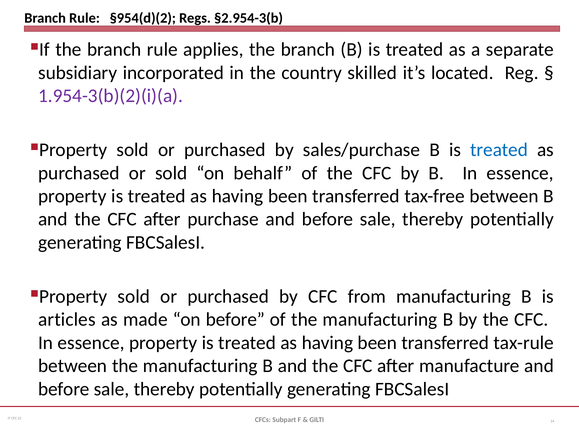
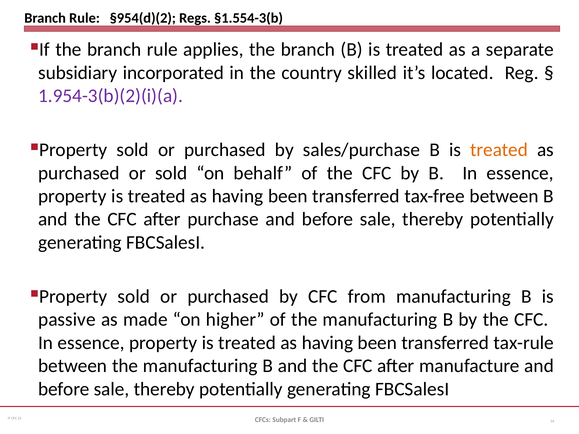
§2.954-3(b: §2.954-3(b -> §1.554-3(b (249, 18)
treated colour: blue -> orange (499, 150)
articles: articles -> passive (67, 320)
on before: before -> higher (235, 320)
